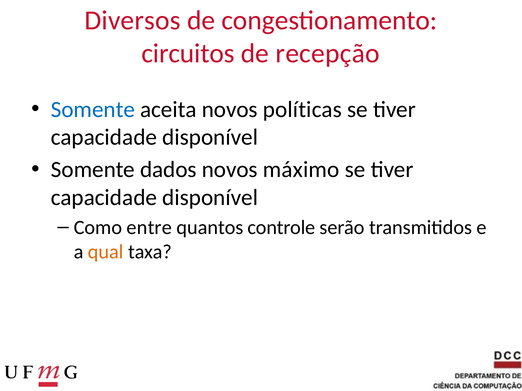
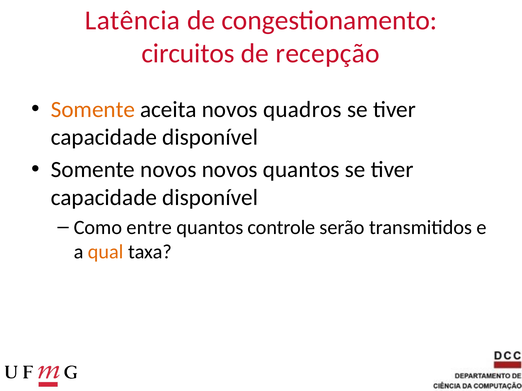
Diversos: Diversos -> Latência (133, 21)
Somente colour: blue -> orange (93, 110)
políticas: políticas -> quadros (302, 110)
Somente dados: dados -> novos (168, 170)
novos máximo: máximo -> quantos (301, 170)
